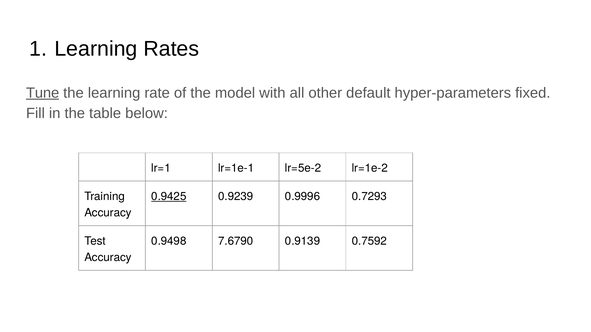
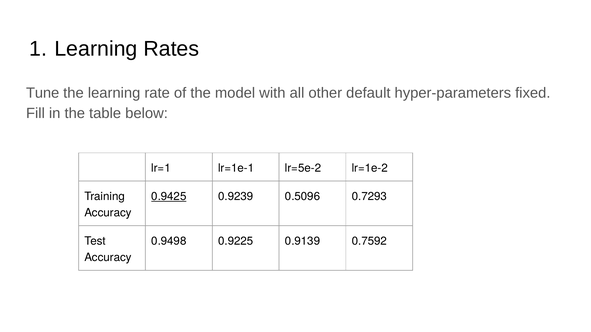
Tune underline: present -> none (43, 93)
0.9996: 0.9996 -> 0.5096 (303, 197)
7.6790: 7.6790 -> 0.9225 (236, 241)
